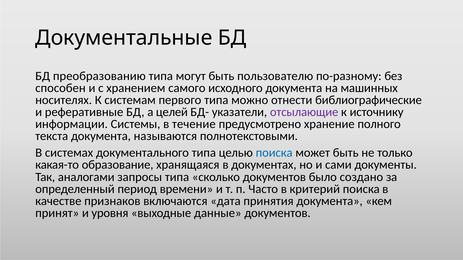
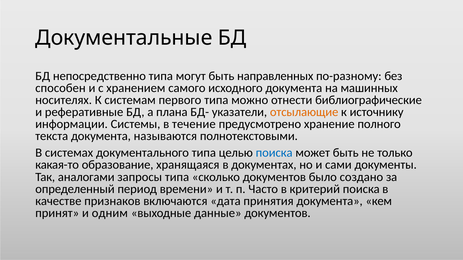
преобразованию: преобразованию -> непосредственно (99, 76)
пользователю: пользователю -> направленных (275, 76)
целей: целей -> плана (172, 112)
отсылающие colour: purple -> orange (304, 112)
уровня: уровня -> одним (110, 213)
